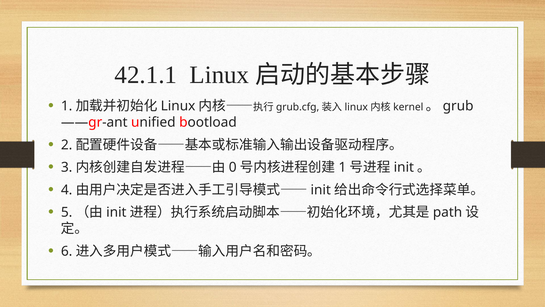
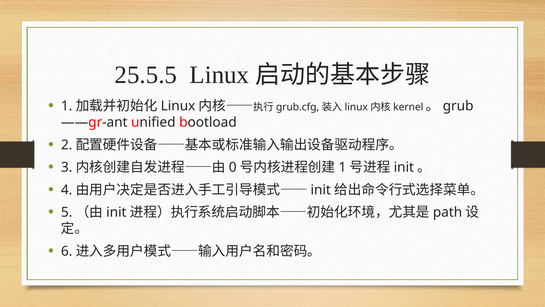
42.1.1: 42.1.1 -> 25.5.5 (146, 75)
